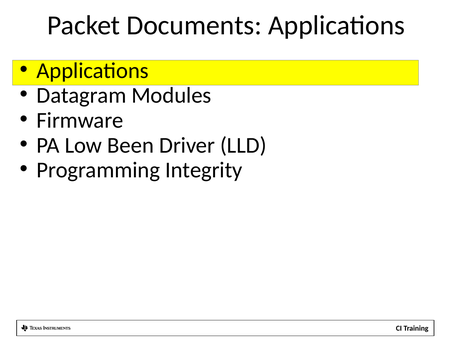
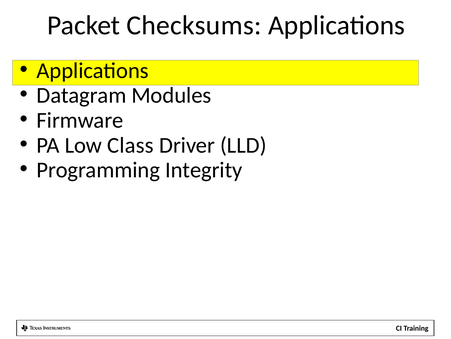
Documents: Documents -> Checksums (194, 25)
Been: Been -> Class (131, 145)
